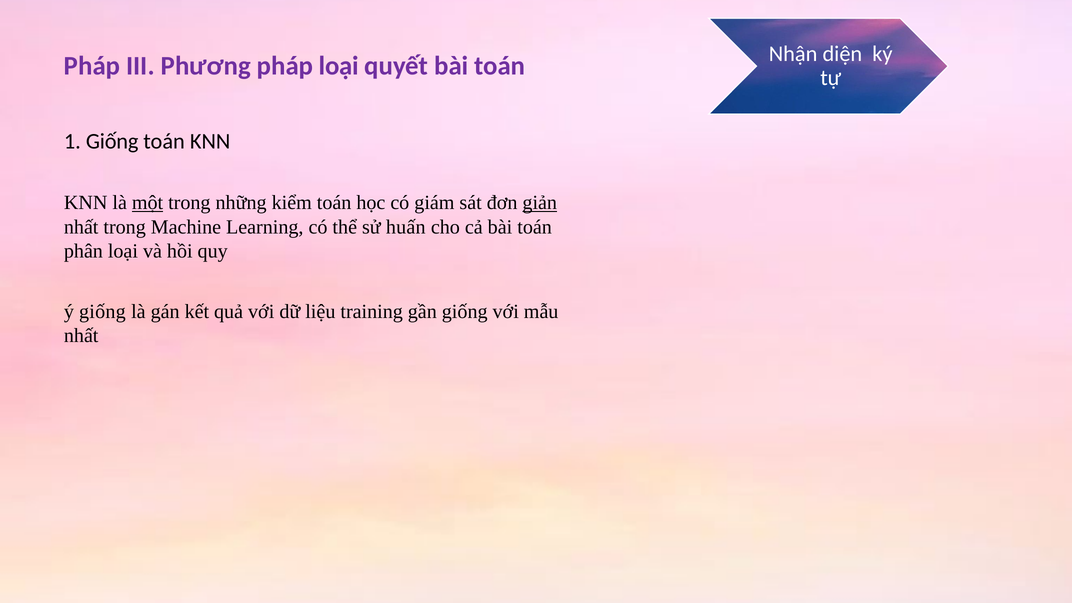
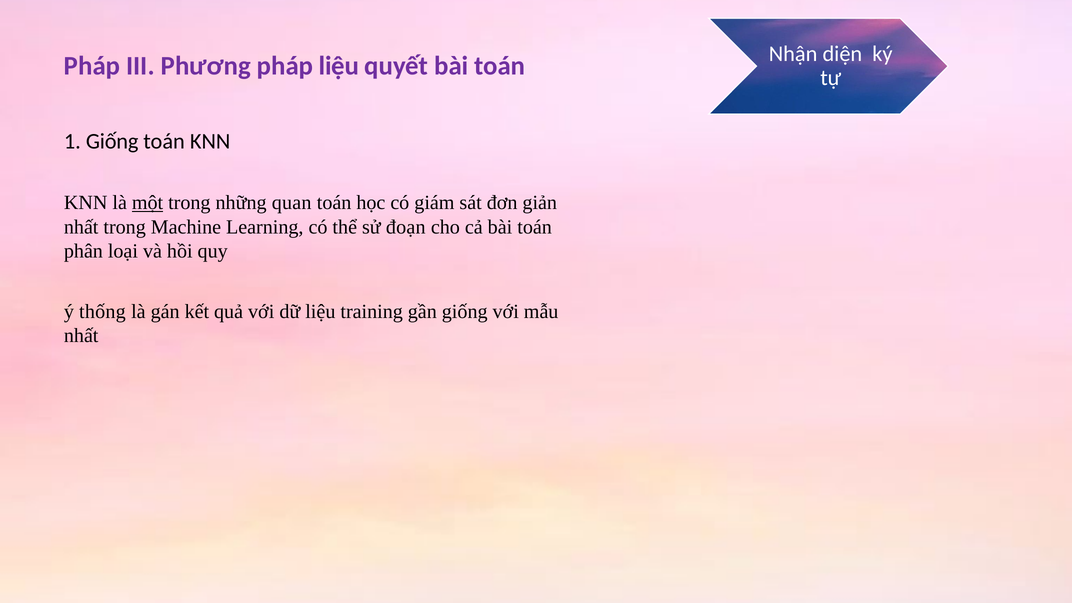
pháp loại: loại -> liệu (339, 66)
kiểm: kiểm -> quan (292, 203)
giản underline: present -> none (540, 203)
huấn: huấn -> đoạn (406, 227)
ý giống: giống -> thống (102, 312)
